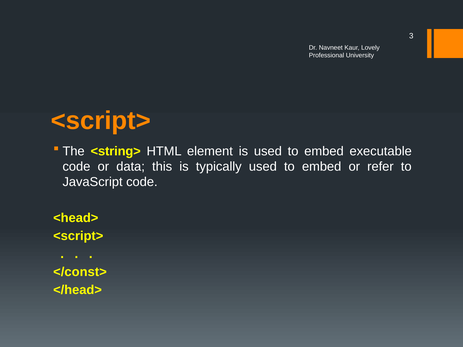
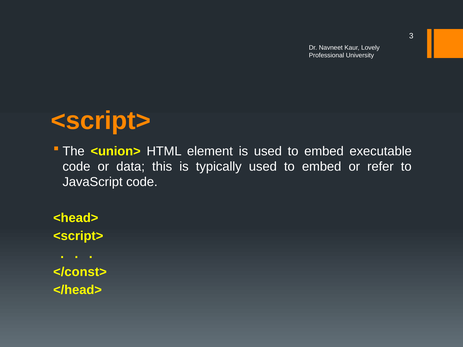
<string>: <string> -> <union> (116, 151)
